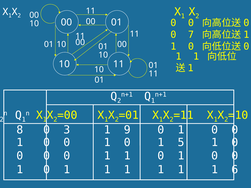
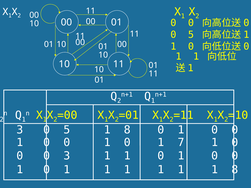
7: 7 -> 5 (191, 35)
8: 8 -> 3 (20, 130)
3: 3 -> 5 (67, 130)
9: 9 -> 8 (127, 130)
5: 5 -> 7 (181, 143)
0: 0 -> 3 (67, 156)
1 1 6: 6 -> 8 (235, 170)
